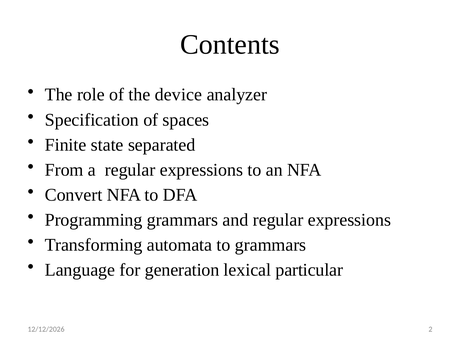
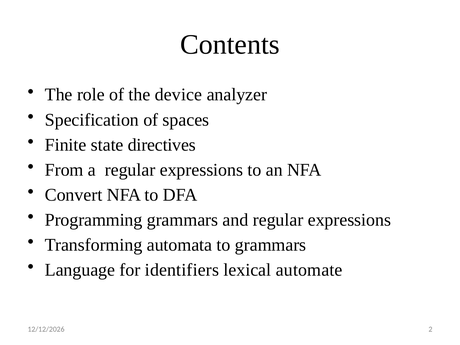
separated: separated -> directives (162, 145)
generation: generation -> identifiers (182, 270)
particular: particular -> automate (309, 270)
